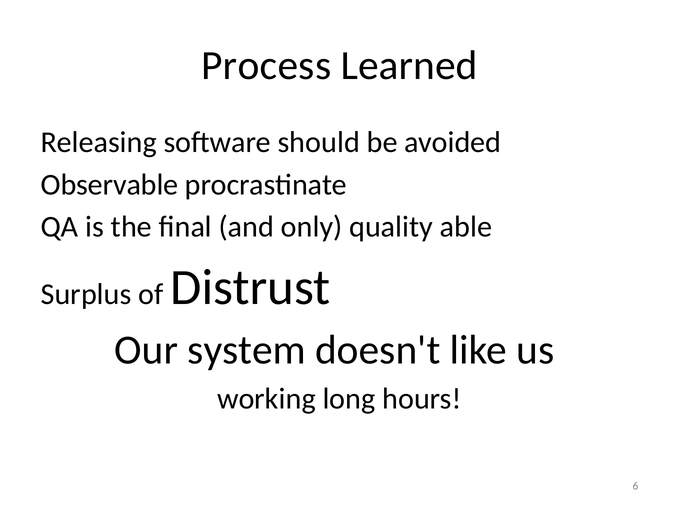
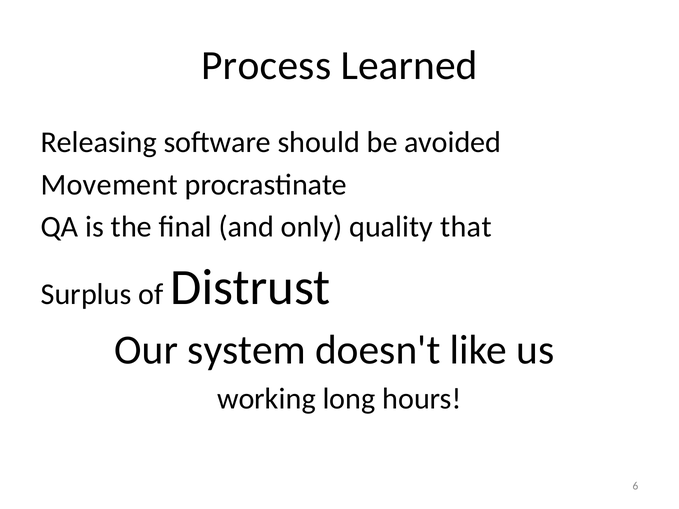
Observable: Observable -> Movement (109, 185)
able: able -> that (466, 227)
